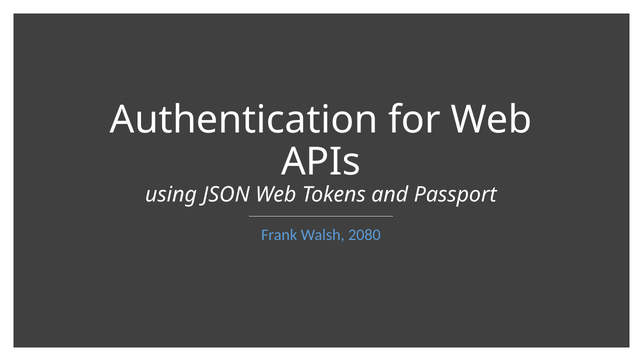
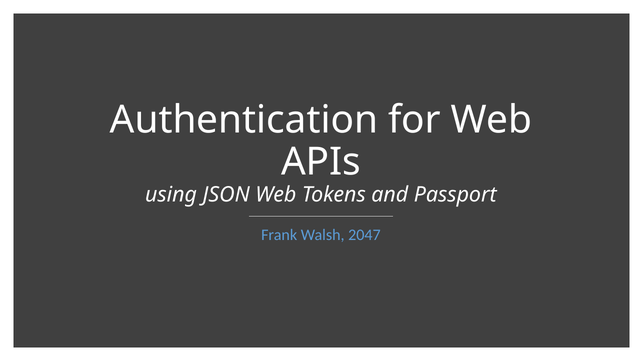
2080: 2080 -> 2047 (364, 235)
